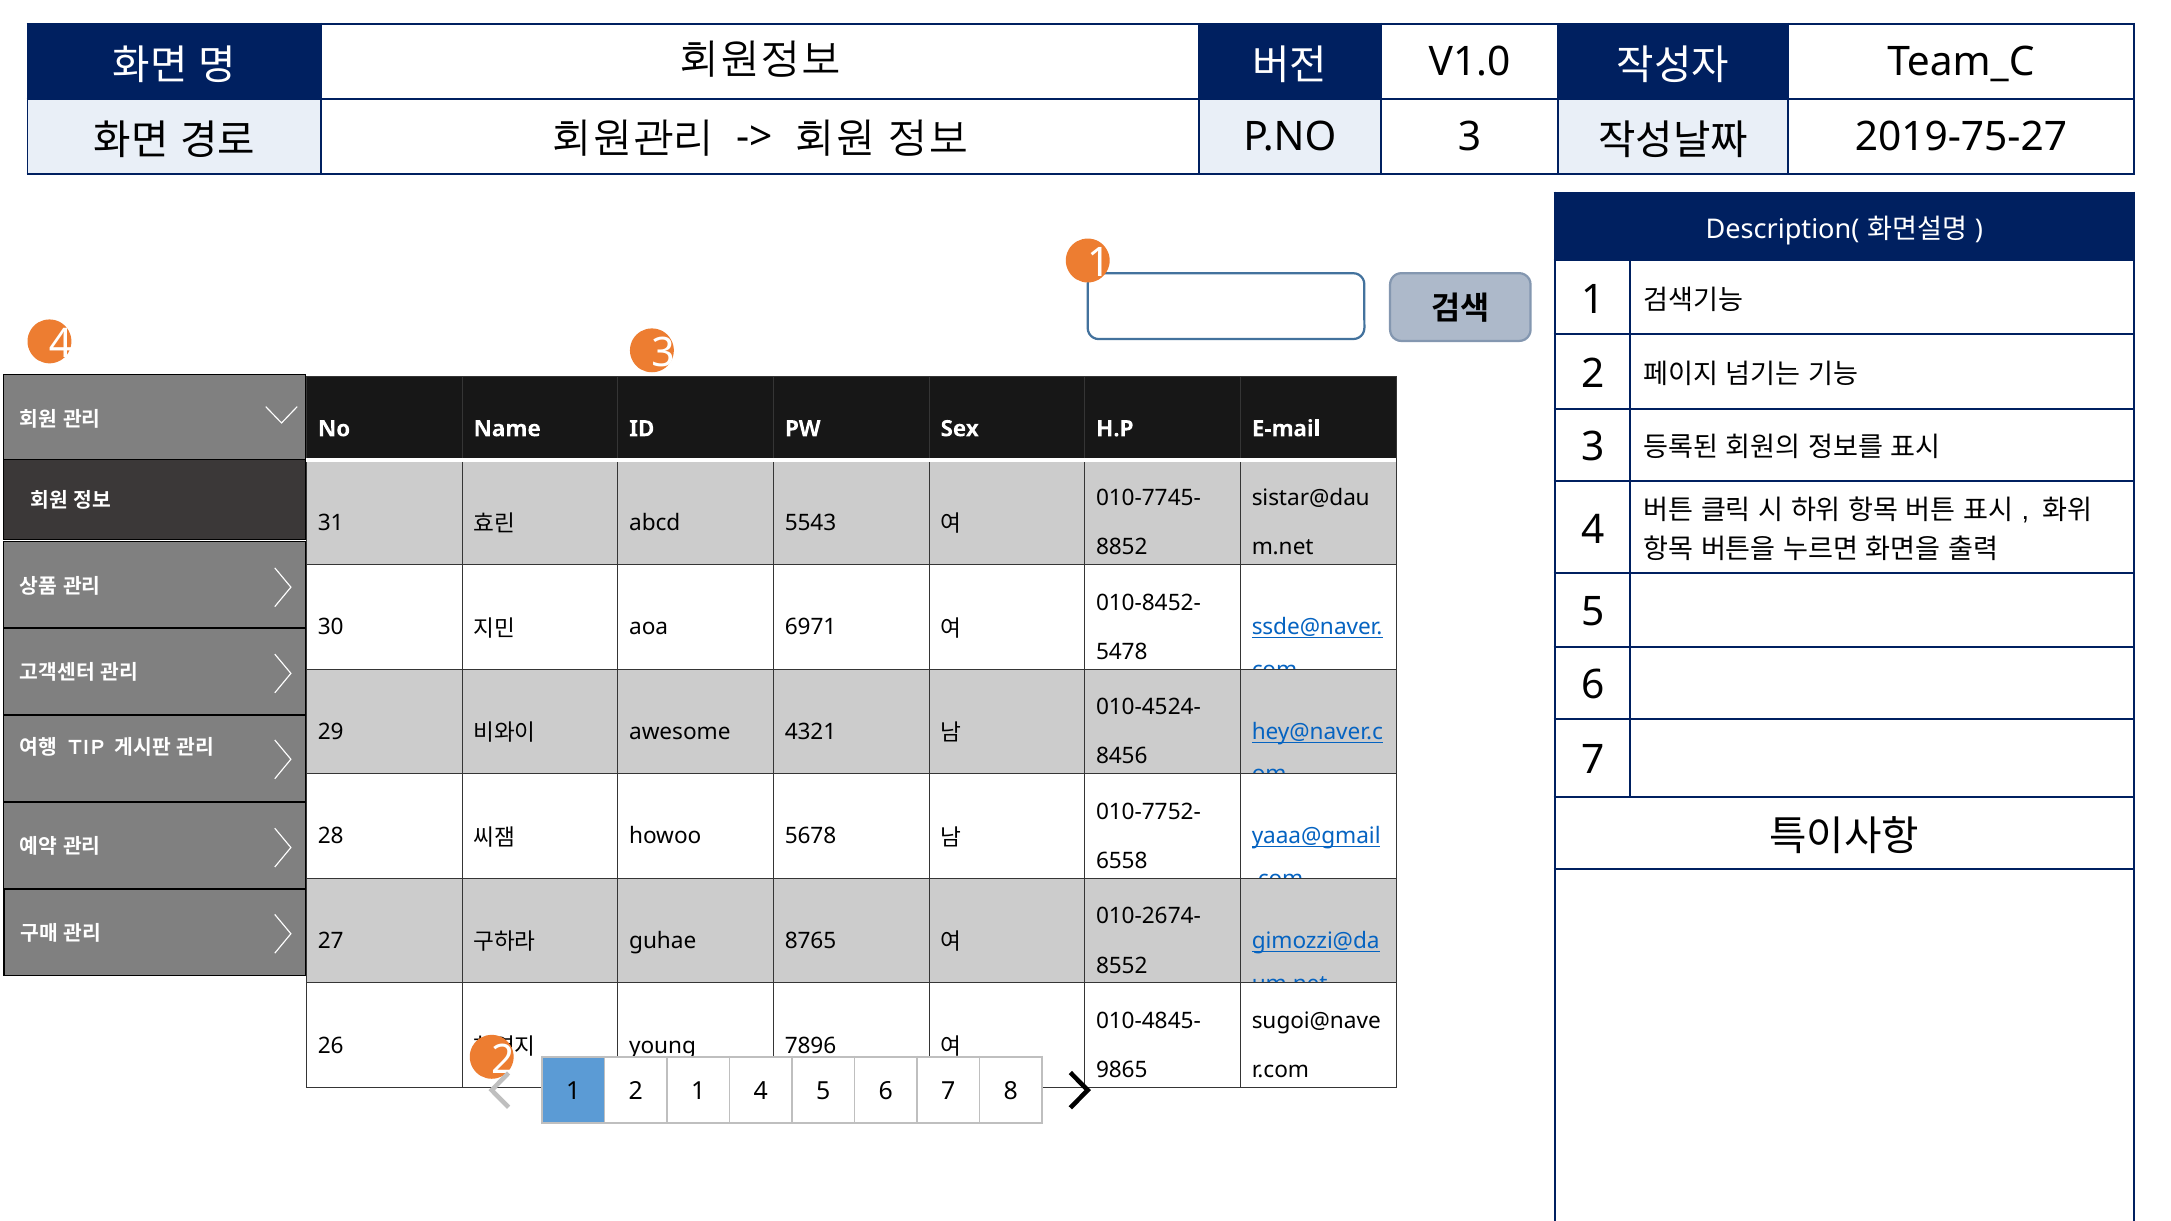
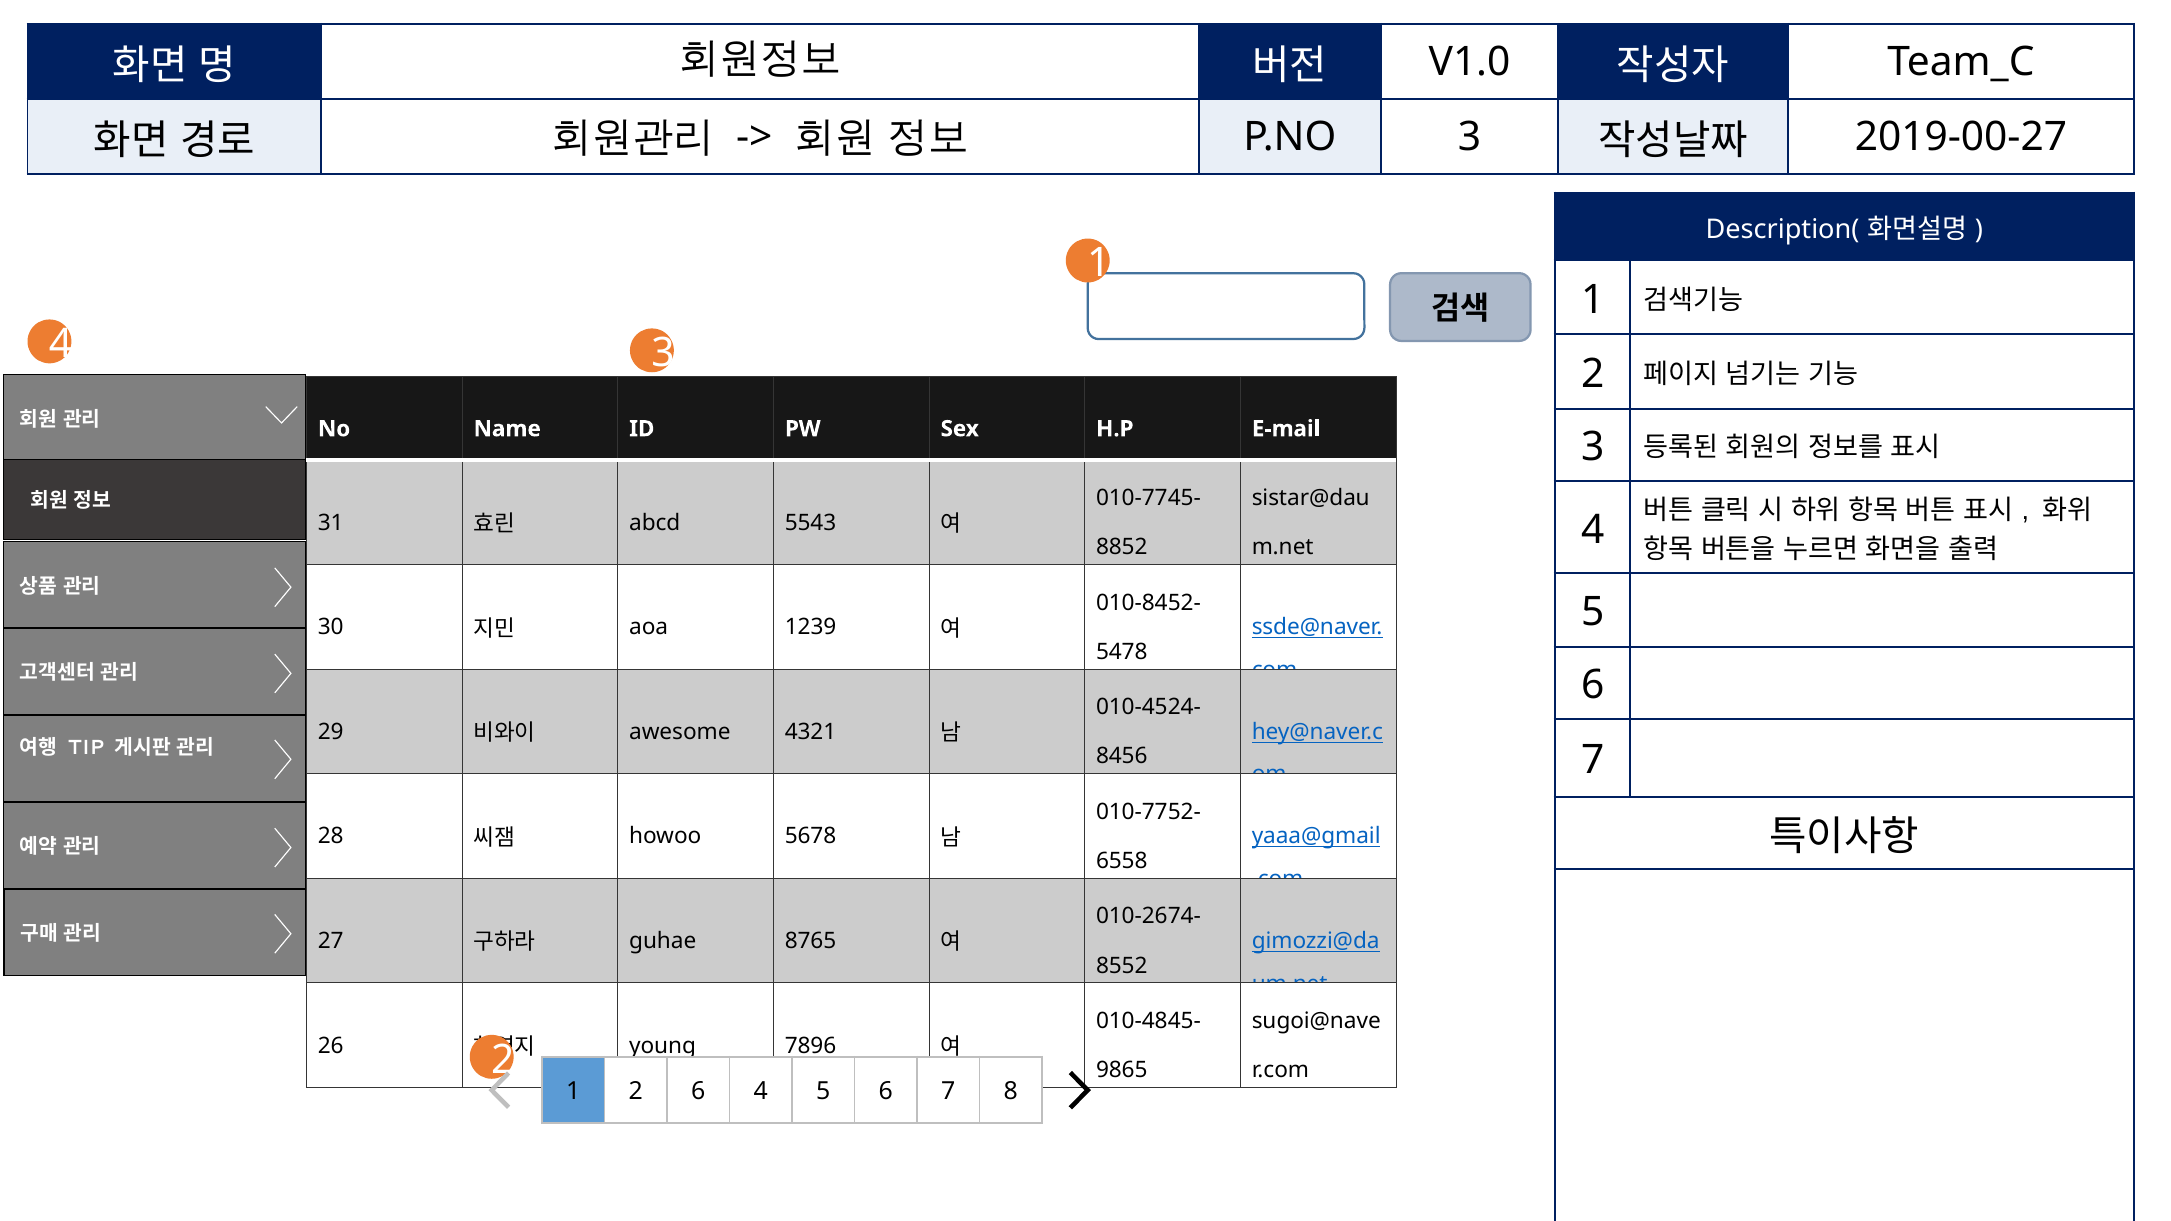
2019-75-27: 2019-75-27 -> 2019-00-27 (1961, 137)
6971: 6971 -> 1239 (811, 627)
2 1: 1 -> 6 (698, 1092)
